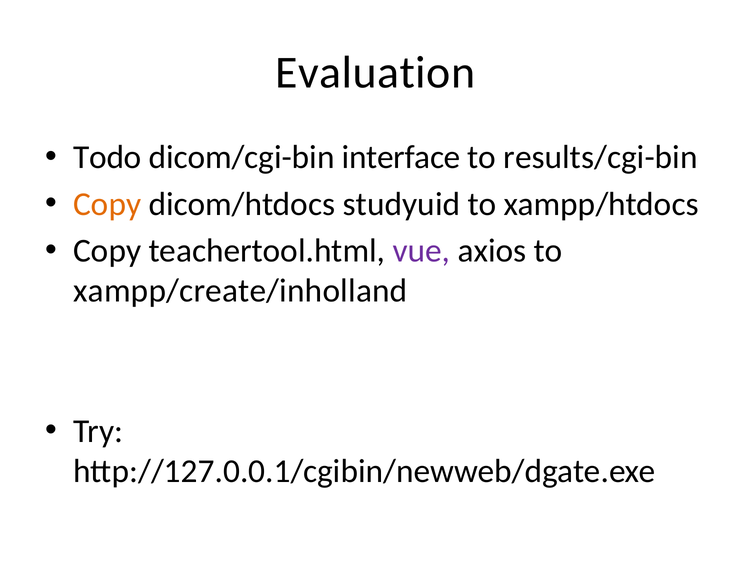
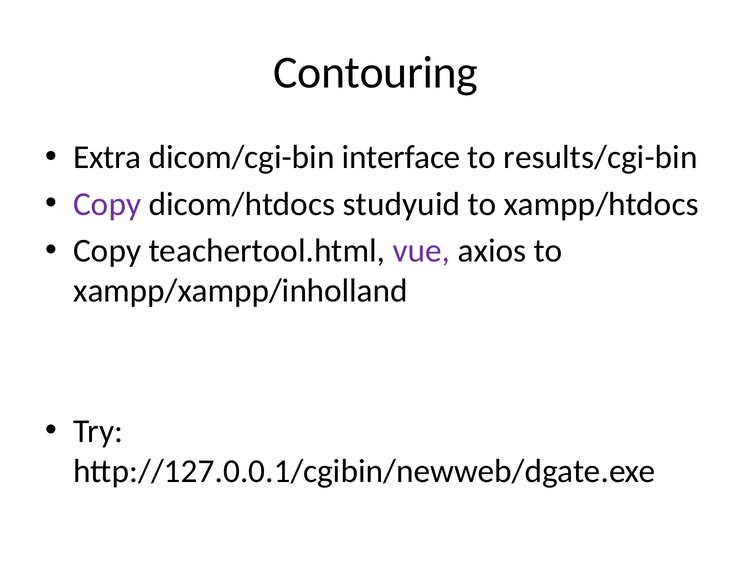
Evaluation: Evaluation -> Contouring (376, 73)
Todo: Todo -> Extra (107, 158)
Copy colour: orange -> purple (107, 204)
xampp/create/inholland: xampp/create/inholland -> xampp/xampp/inholland (240, 291)
